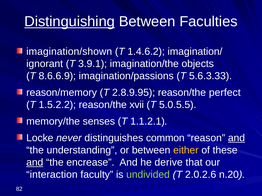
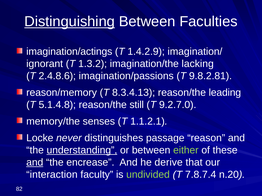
imagination/shown: imagination/shown -> imagination/actings (69, 52)
1.4.6.2: 1.4.6.2 -> 1.4.2.9 (146, 52)
3.9.1: 3.9.1 -> 1.3.2 (93, 64)
objects: objects -> lacking (198, 64)
8.6.6.9: 8.6.6.9 -> 2.4.8.6 (57, 76)
5.6.3.33: 5.6.3.33 -> 9.8.2.81 (210, 76)
2.8.9.95: 2.8.9.95 -> 8.3.4.13 (134, 93)
perfect: perfect -> leading (225, 93)
1.5.2.2: 1.5.2.2 -> 5.1.4.8 (57, 105)
xvii: xvii -> still (137, 105)
5.0.5.5: 5.0.5.5 -> 9.2.7.0 (178, 105)
common: common -> passage (165, 138)
and underline: present -> none (236, 138)
understanding underline: none -> present (82, 150)
either colour: yellow -> light green (186, 150)
2.0.2.6: 2.0.2.6 -> 7.8.7.4 (201, 175)
